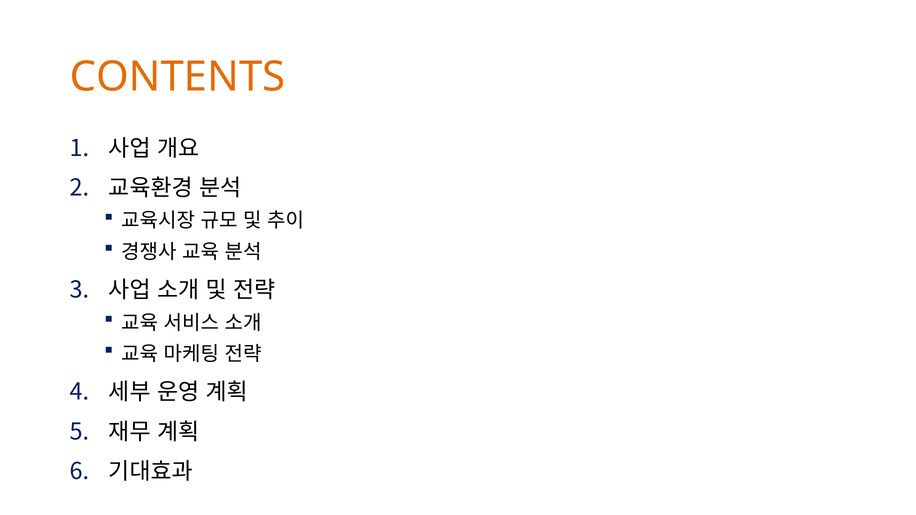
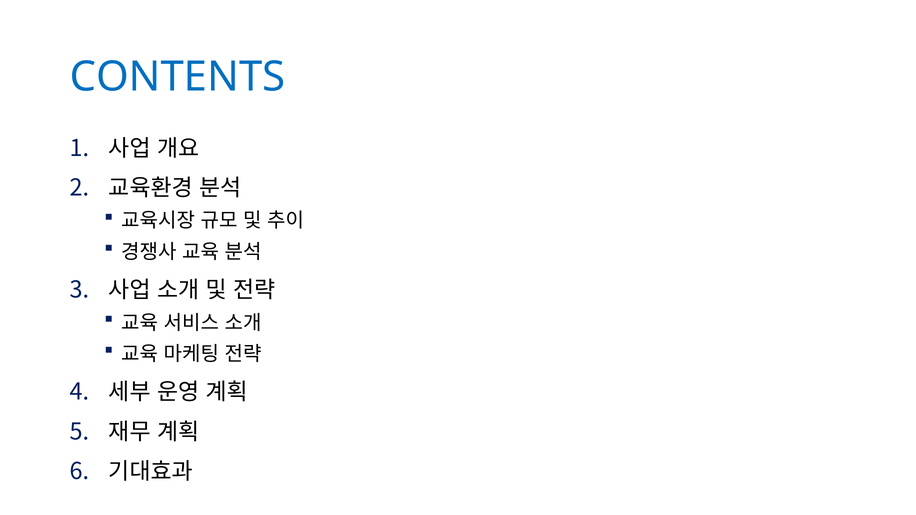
CONTENTS colour: orange -> blue (178, 77)
